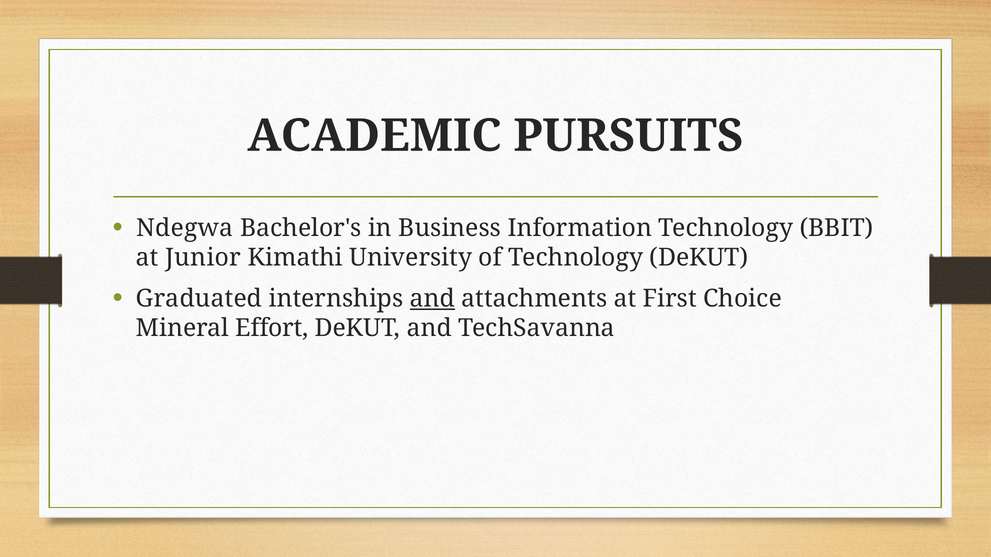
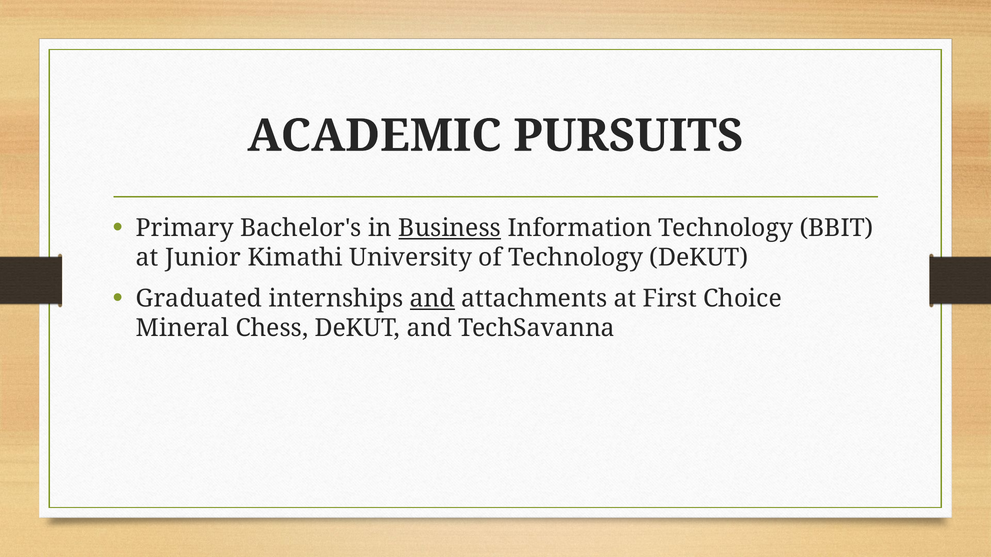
Ndegwa: Ndegwa -> Primary (185, 228)
Business underline: none -> present (450, 228)
Effort: Effort -> Chess (272, 329)
